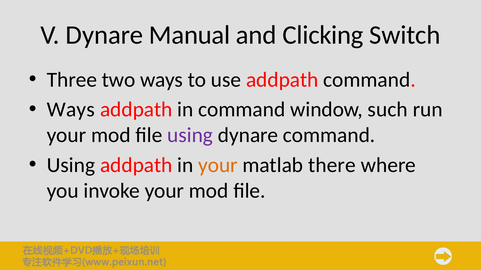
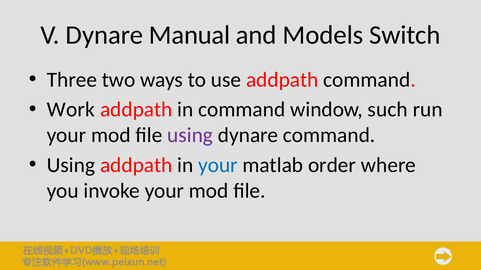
Clicking: Clicking -> Models (323, 35)
Ways: Ways -> Work (71, 110)
your colour: orange -> blue (218, 165)
there: there -> order (332, 165)
